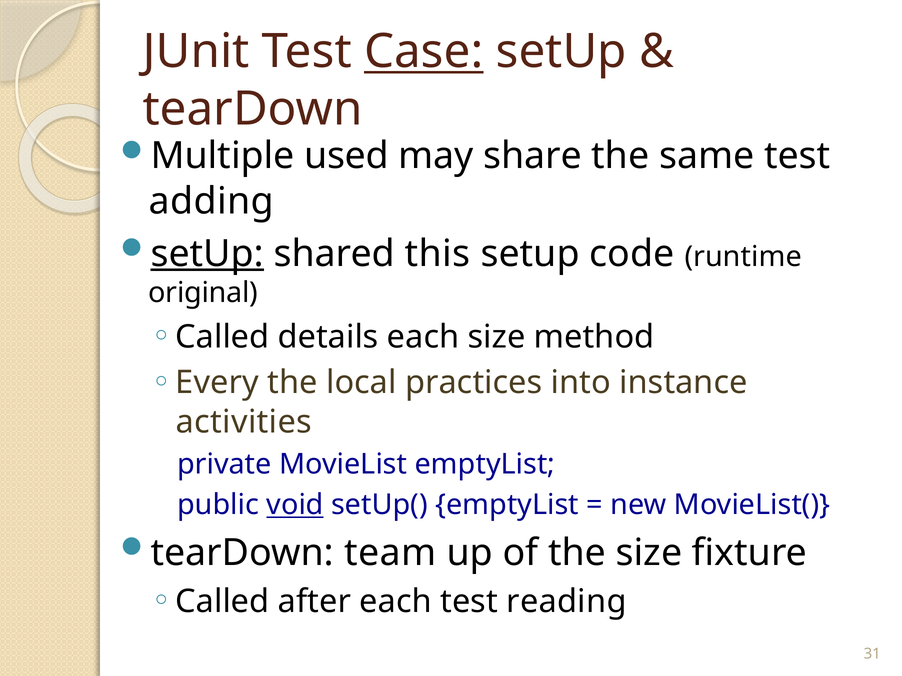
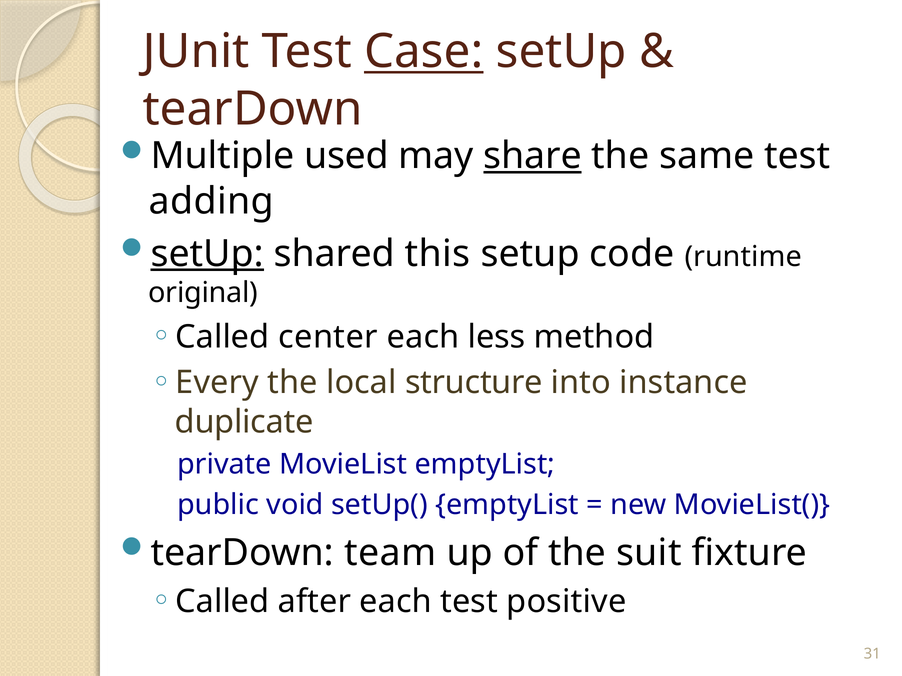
share underline: none -> present (533, 156)
details: details -> center (328, 337)
each size: size -> less (497, 337)
practices: practices -> structure (474, 383)
activities: activities -> duplicate (244, 422)
void underline: present -> none (295, 505)
the size: size -> suit (649, 553)
reading: reading -> positive (566, 602)
